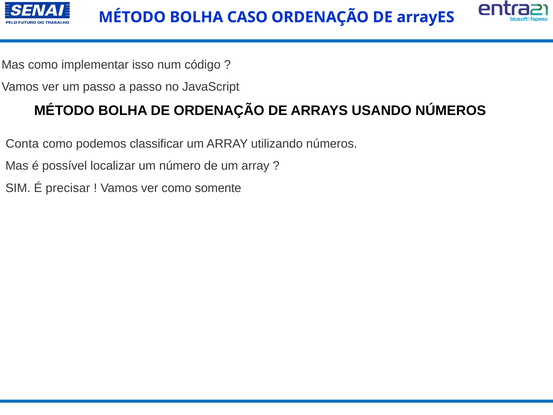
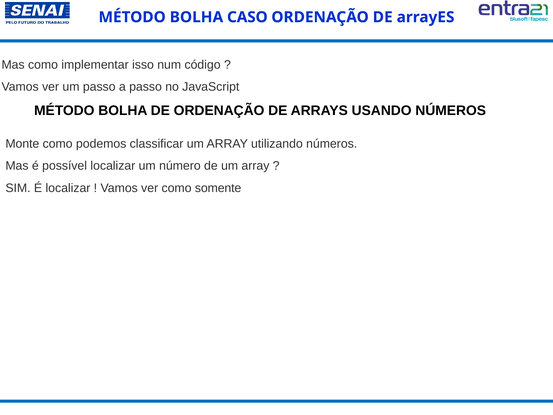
Conta: Conta -> Monte (22, 144)
É precisar: precisar -> localizar (68, 188)
